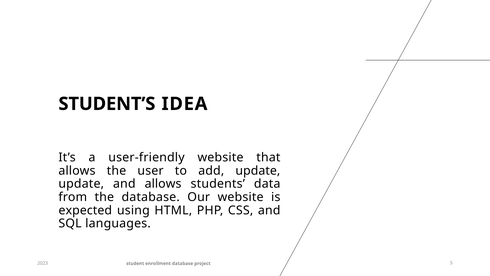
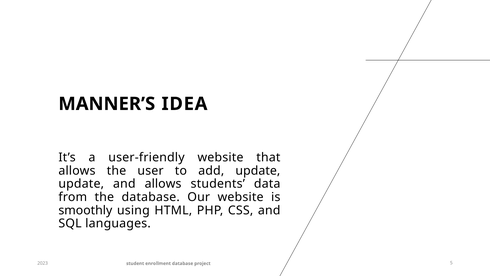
STUDENT’S: STUDENT’S -> MANNER’S (107, 104)
expected: expected -> smoothly (85, 210)
